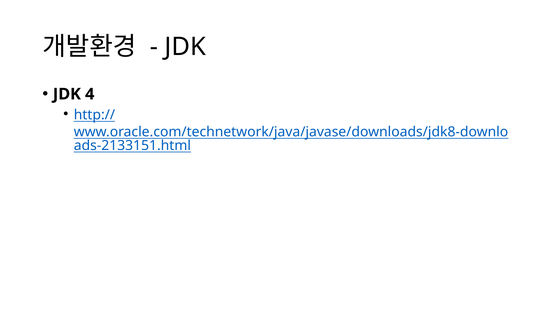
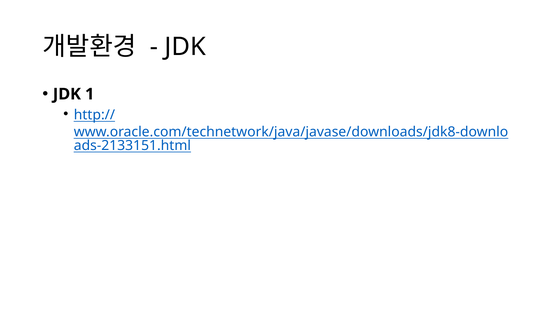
4: 4 -> 1 (90, 94)
